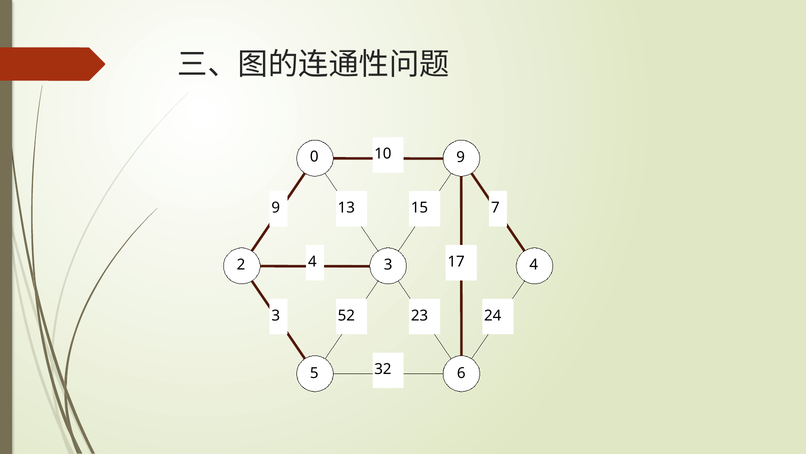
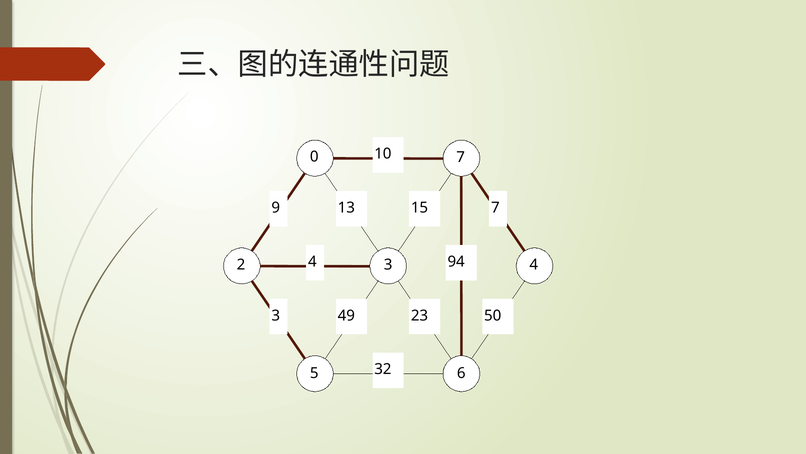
0 9: 9 -> 7 (461, 157)
17: 17 -> 94 (456, 261)
52: 52 -> 49 (346, 315)
24: 24 -> 50 (493, 315)
